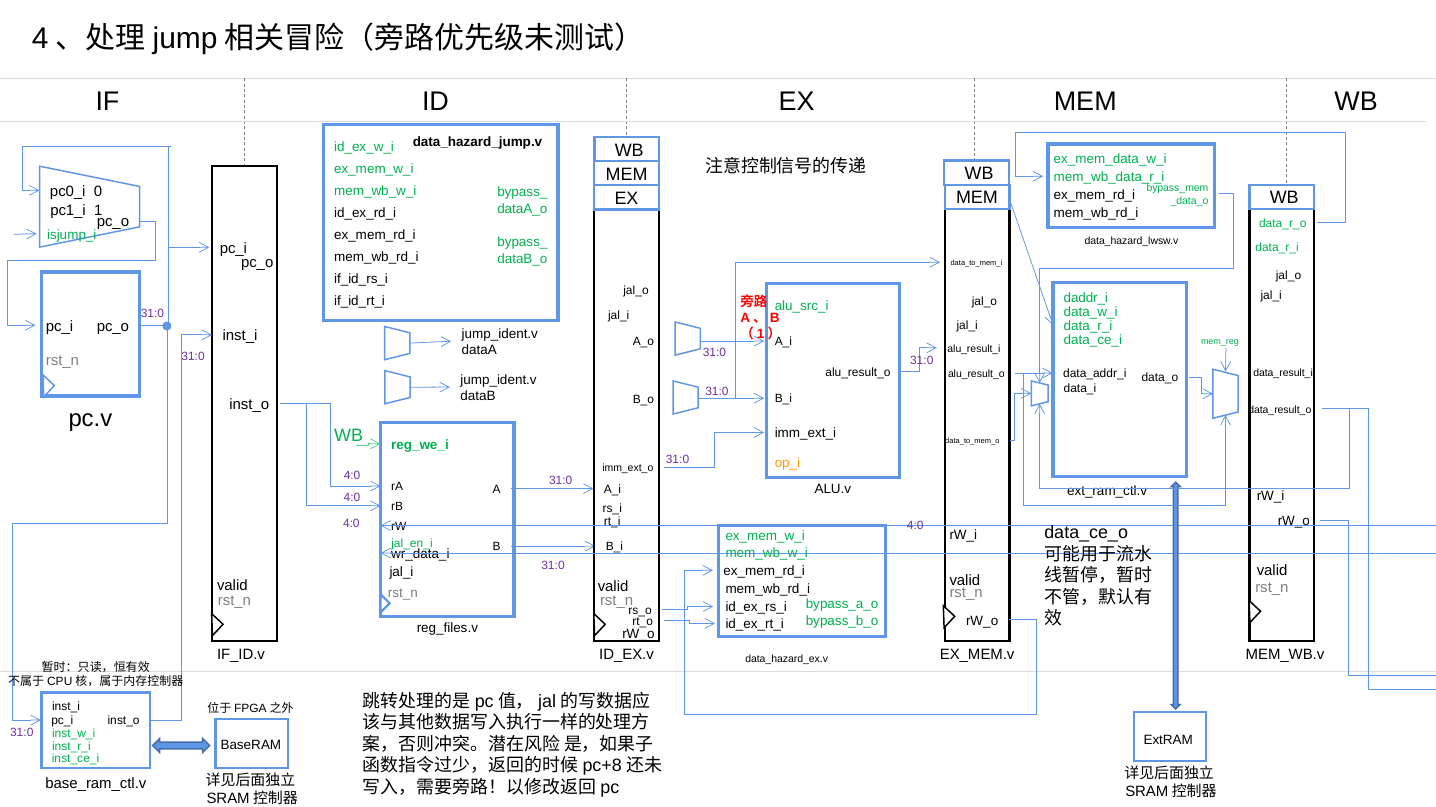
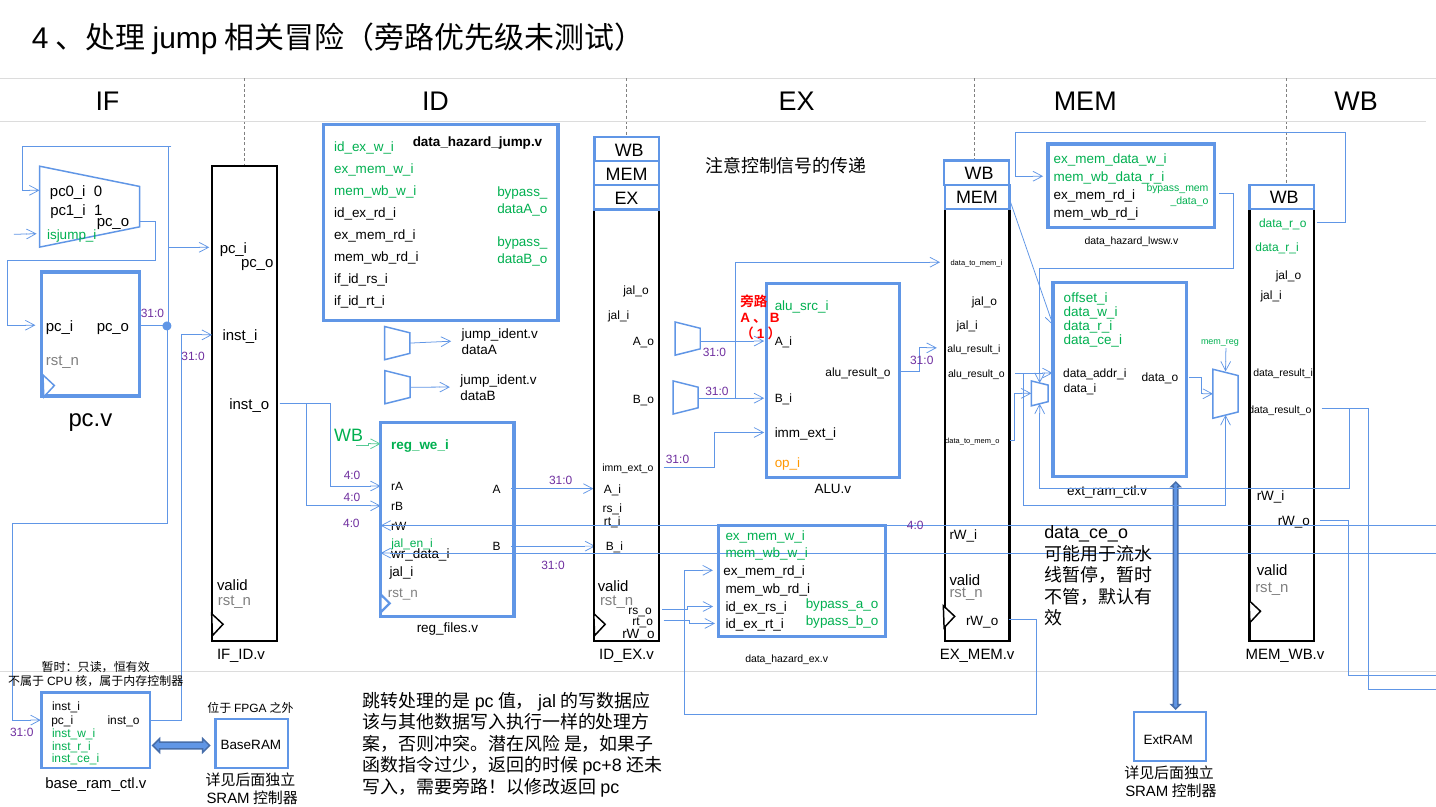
daddr_i: daddr_i -> offset_i (1086, 299)
